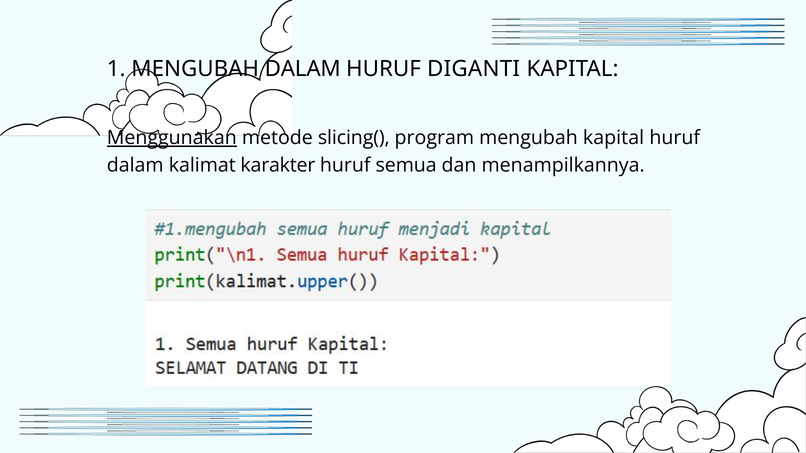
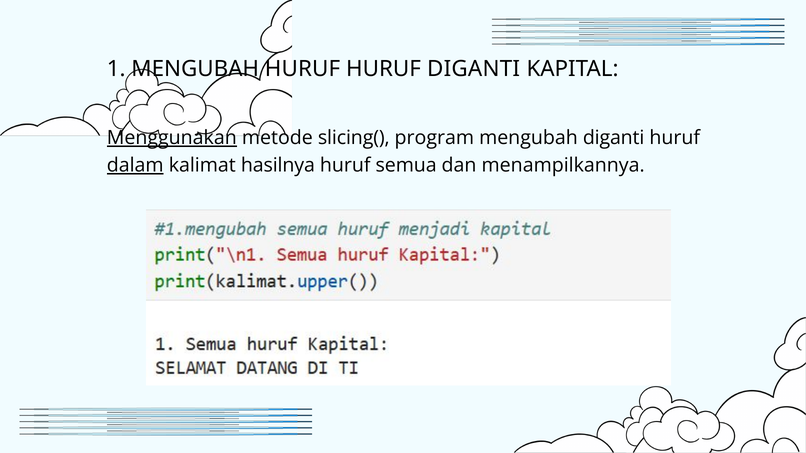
MENGUBAH DALAM: DALAM -> HURUF (303, 69)
mengubah kapital: kapital -> diganti (614, 138)
dalam underline: none -> present (135, 165)
karakter: karakter -> hasilnya (278, 165)
